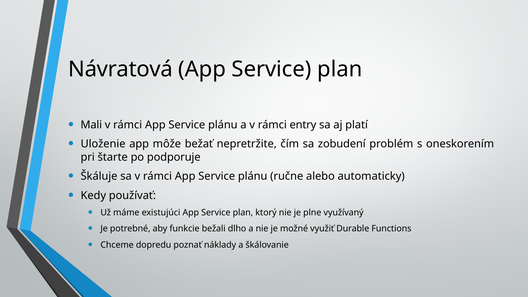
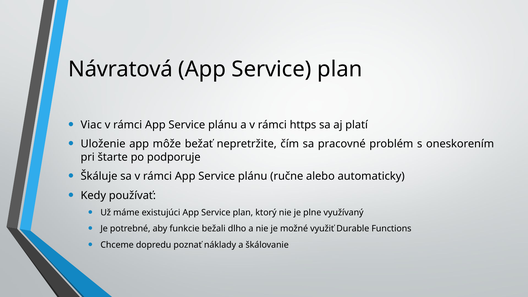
Mali: Mali -> Viac (91, 125)
entry: entry -> https (303, 125)
zobudení: zobudení -> pracovné (342, 144)
